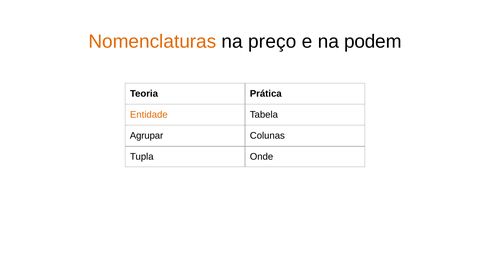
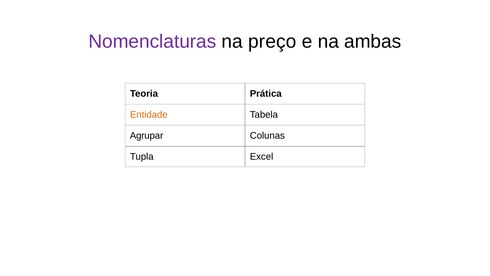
Nomenclaturas colour: orange -> purple (152, 42)
podem: podem -> ambas (373, 42)
Onde: Onde -> Excel (262, 157)
